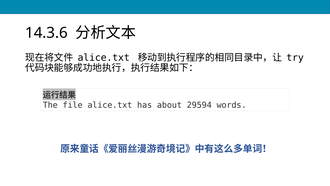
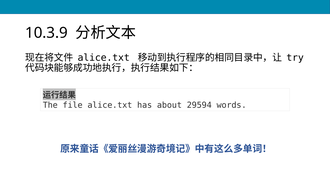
14.3.6: 14.3.6 -> 10.3.9 (46, 33)
